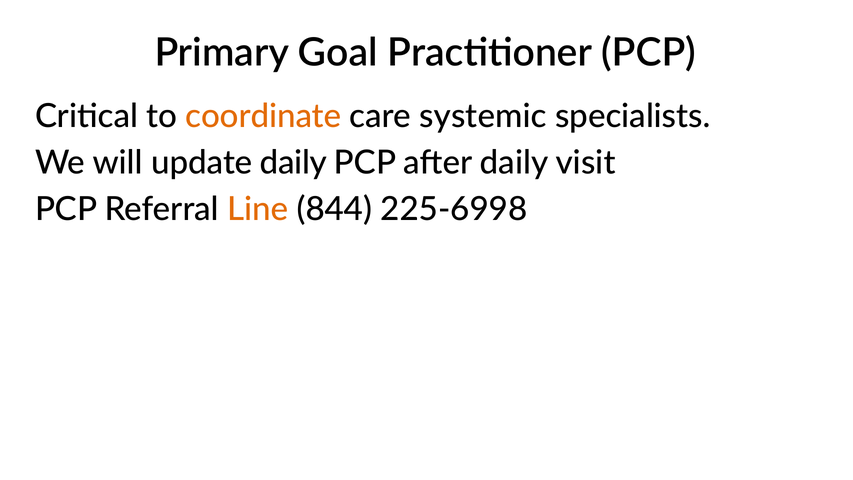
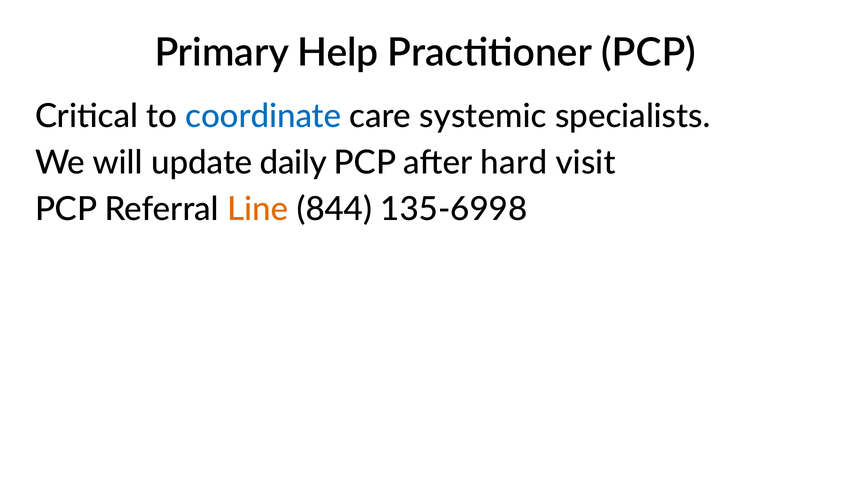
Goal: Goal -> Help (338, 53)
coordinate colour: orange -> blue (263, 116)
after daily: daily -> hard (514, 163)
225-6998: 225-6998 -> 135-6998 (454, 209)
